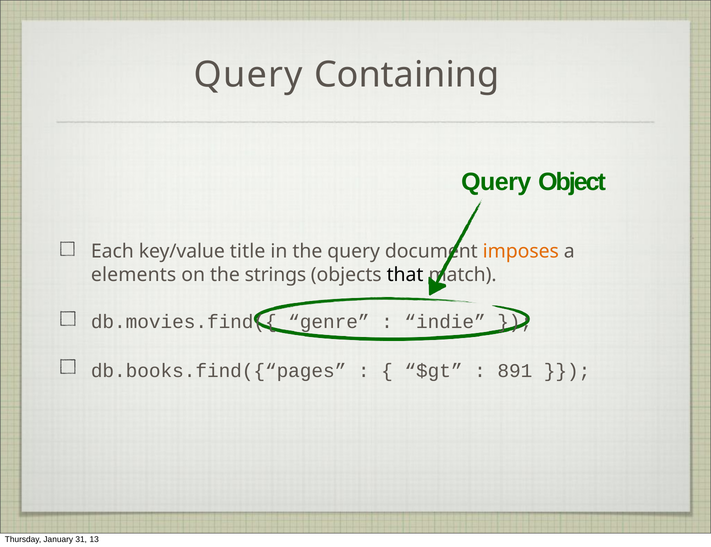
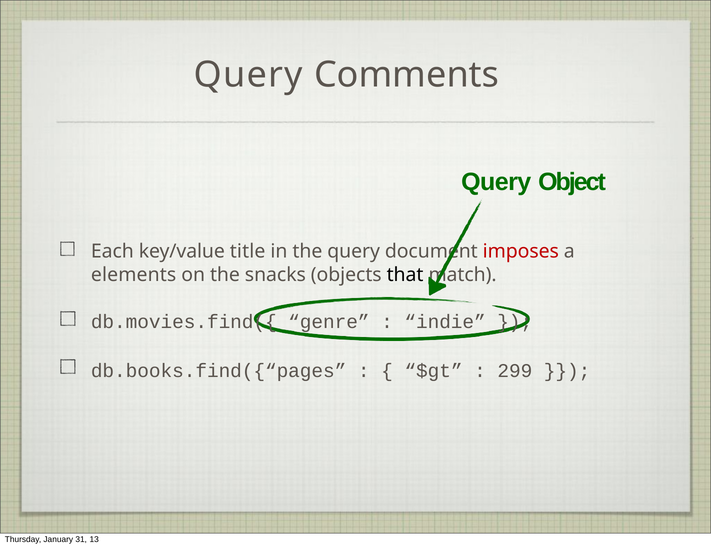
Containing: Containing -> Comments (407, 75)
imposes colour: orange -> red (521, 251)
strings: strings -> snacks (275, 275)
891: 891 -> 299 (515, 371)
